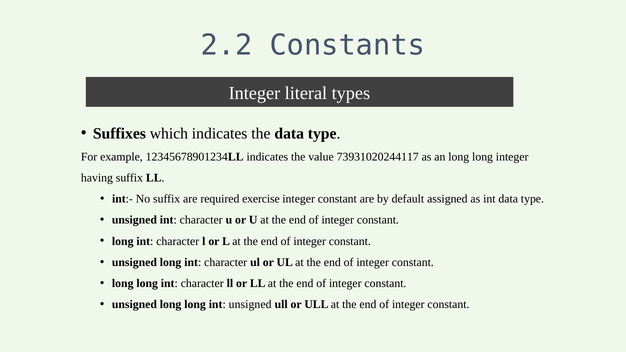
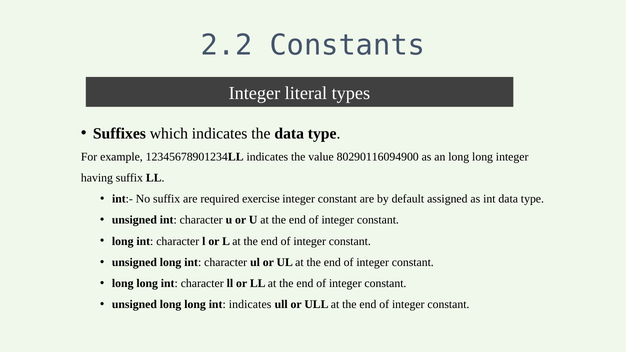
73931020244117: 73931020244117 -> 80290116094900 (378, 157)
int unsigned: unsigned -> indicates (250, 305)
